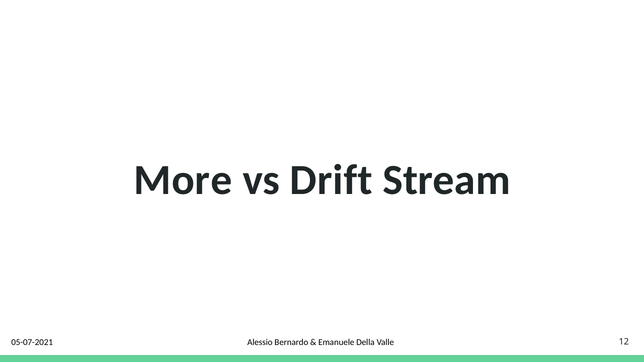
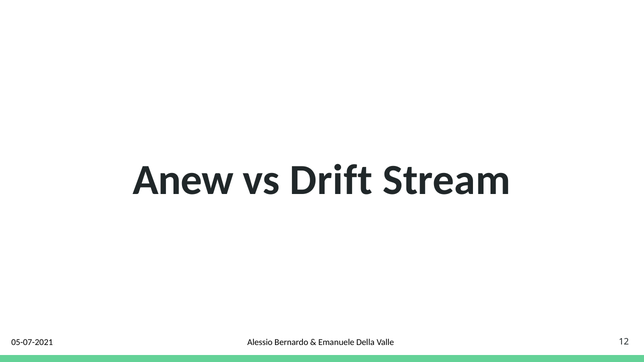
More: More -> Anew (183, 180)
